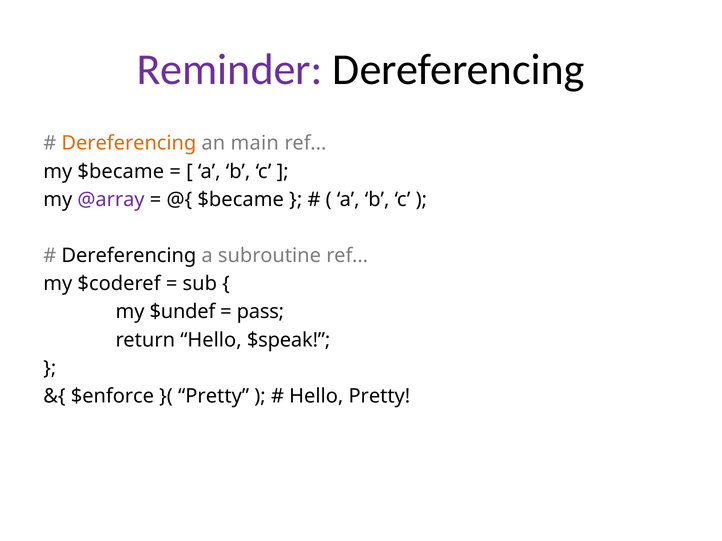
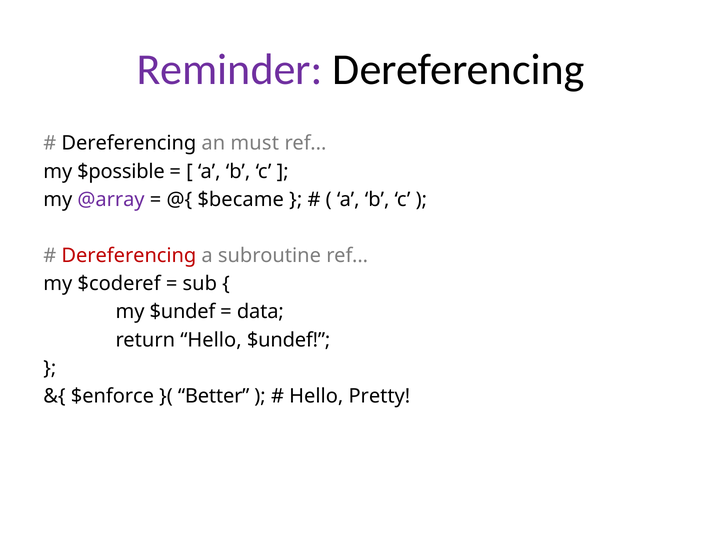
Dereferencing colour: orange -> black (129, 143)
main: main -> must (255, 143)
my $became: $became -> $possible (121, 172)
Dereferencing colour: black -> red (129, 256)
pass: pass -> data (260, 312)
Hello $speak: $speak -> $undef (289, 340)
Pretty: Pretty -> Better (214, 396)
